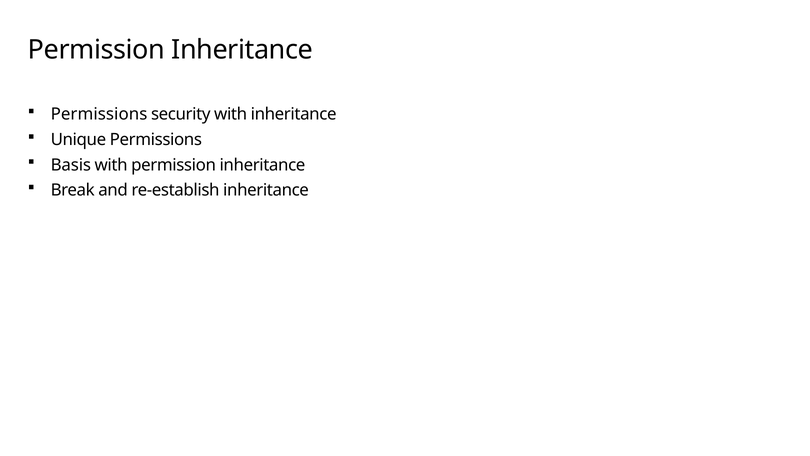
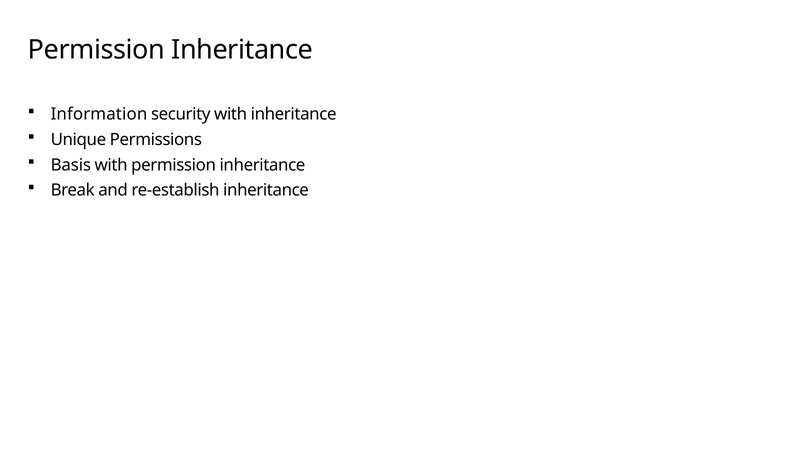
Permissions: Permissions -> Information (99, 114)
